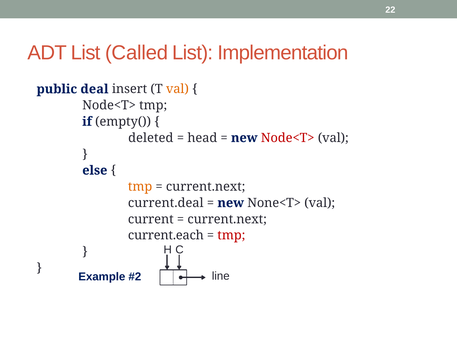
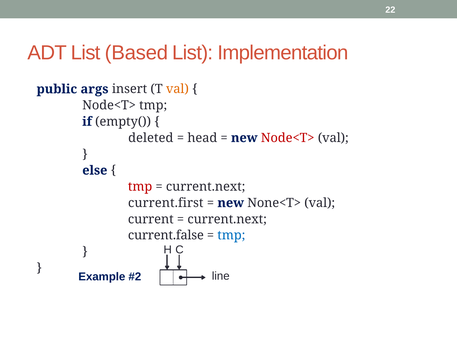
Called: Called -> Based (137, 53)
deal: deal -> args (94, 89)
tmp colour: orange -> red (140, 187)
current.deal: current.deal -> current.first (166, 203)
current.each: current.each -> current.false (166, 235)
tmp colour: red -> blue (231, 235)
